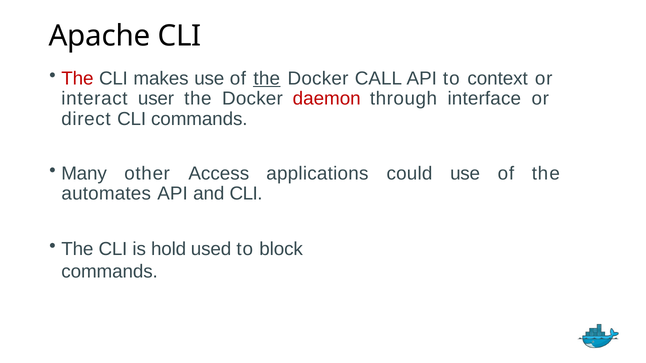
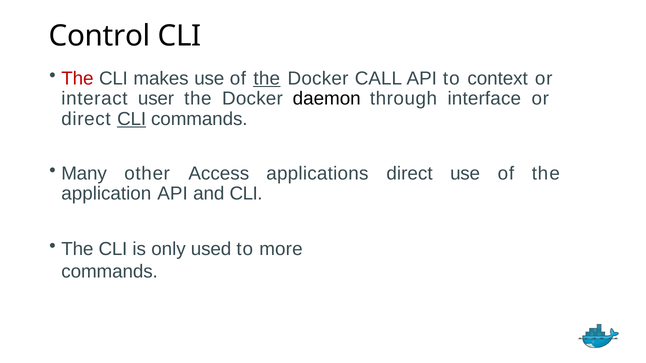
Apache: Apache -> Control (100, 36)
daemon colour: red -> black (327, 99)
CLI underline: none -> present (132, 119)
applications could: could -> direct (410, 174)
automates: automates -> application (106, 194)
hold: hold -> only (169, 249)
block: block -> more (281, 249)
